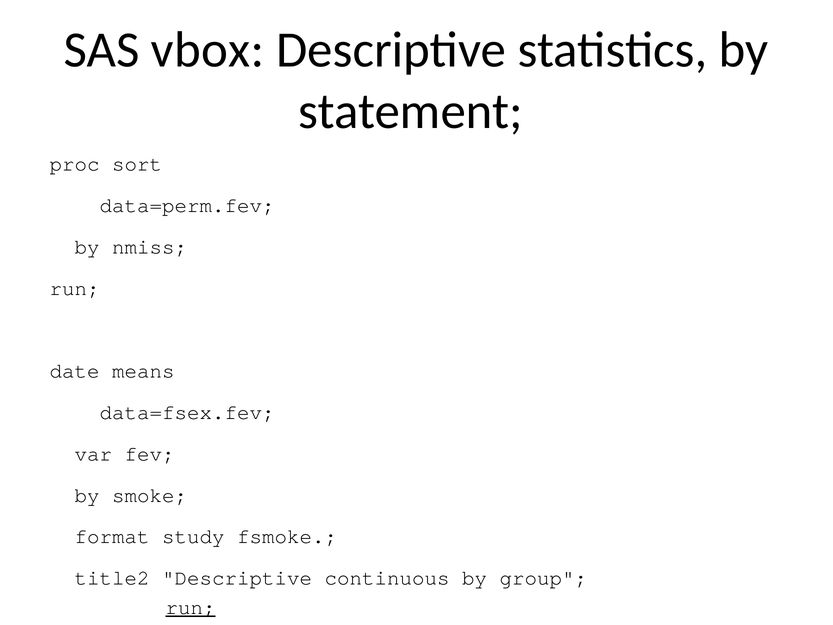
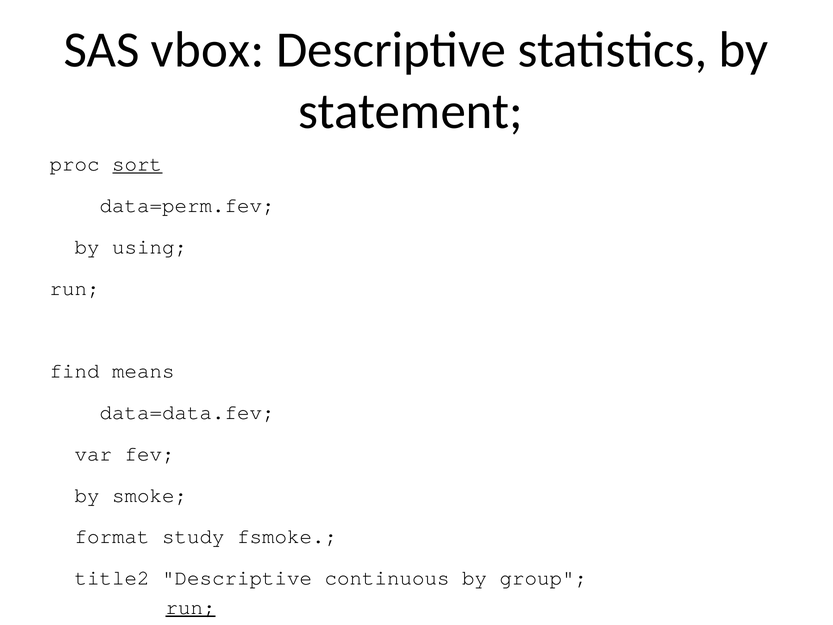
sort underline: none -> present (137, 164)
nmiss: nmiss -> using (150, 247)
date: date -> find (75, 371)
data=fsex.fev: data=fsex.fev -> data=data.fev (187, 412)
